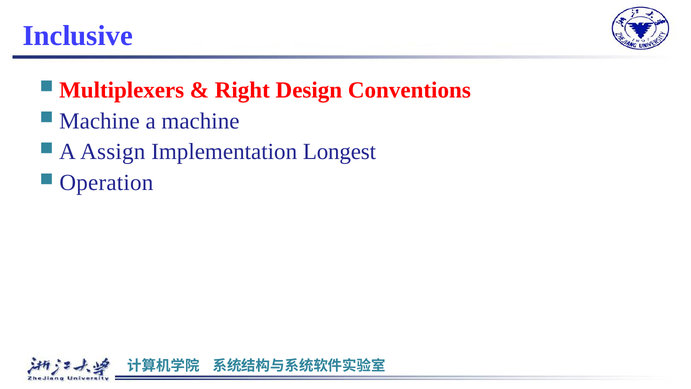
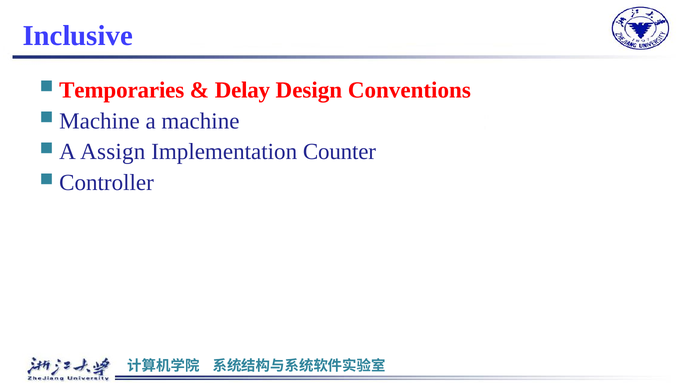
Multiplexers: Multiplexers -> Temporaries (122, 90)
Right: Right -> Delay (242, 90)
Longest: Longest -> Counter (339, 152)
Operation: Operation -> Controller (107, 183)
